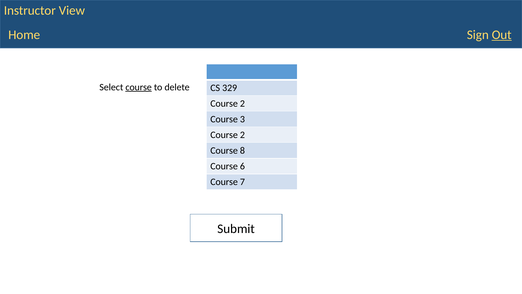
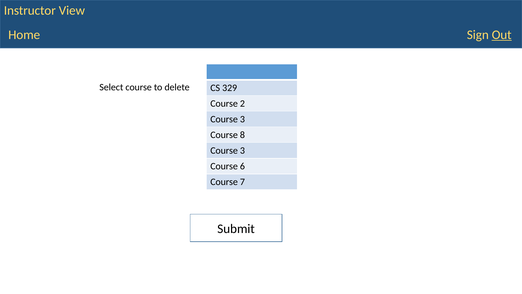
course underline: present -> none (139, 87)
2: 2 -> 8 (242, 135)
8: 8 -> 3 (242, 150)
